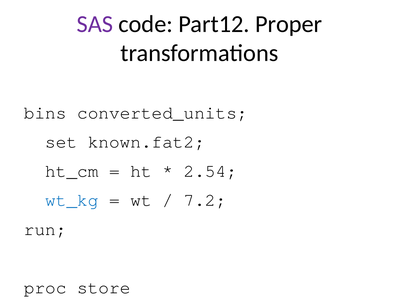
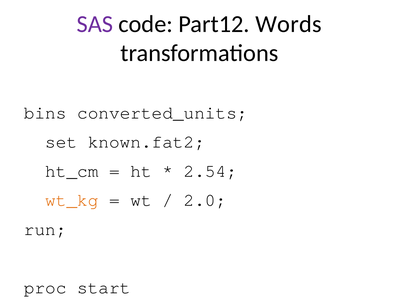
Proper: Proper -> Words (288, 24)
wt_kg colour: blue -> orange (72, 200)
7.2: 7.2 -> 2.0 (205, 200)
store: store -> start (104, 288)
